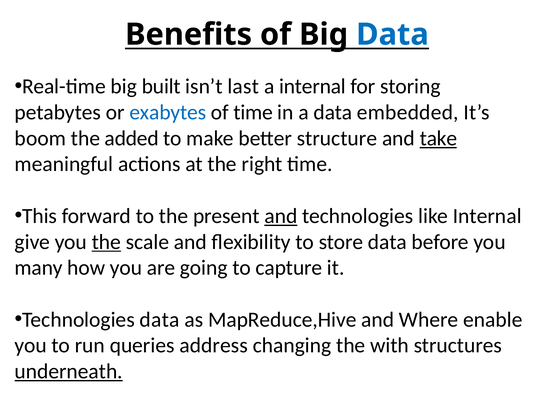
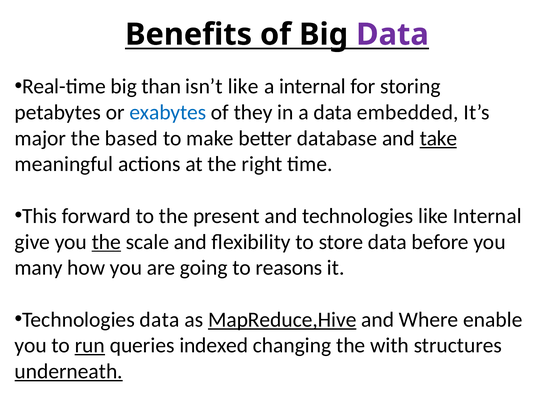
Data colour: blue -> purple (392, 34)
built: built -> than (161, 86)
isn’t last: last -> like (243, 86)
of time: time -> they (253, 112)
boom: boom -> major (40, 138)
added: added -> based (131, 138)
structure: structure -> database (337, 138)
and underline: present -> none (281, 216)
capture: capture -> reasons (289, 267)
MapReduce,Hive underline: none -> present (282, 319)
run underline: none -> present (90, 345)
address: address -> indexed (214, 345)
